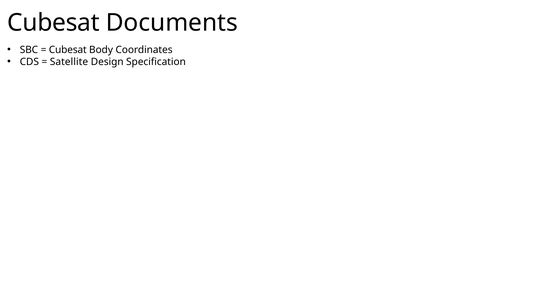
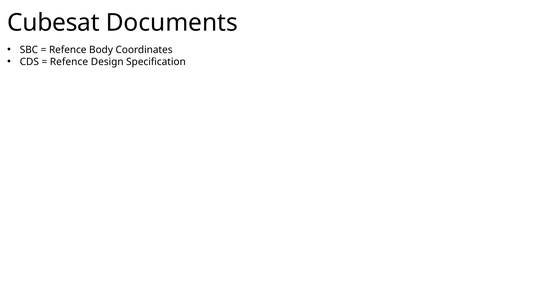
Cubesat: Cubesat -> Refence (68, 50)
Satellite: Satellite -> Refence (69, 62)
